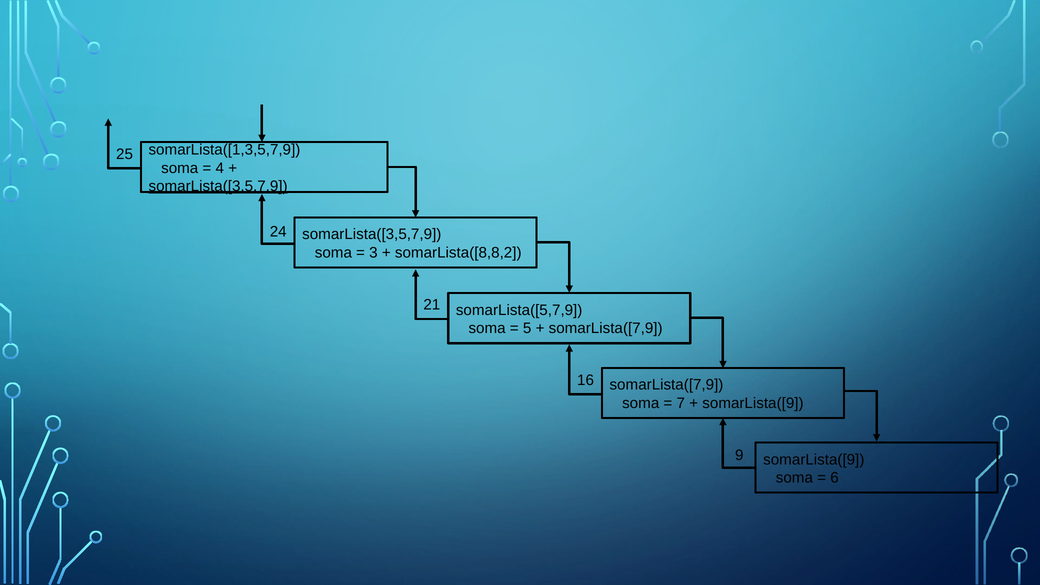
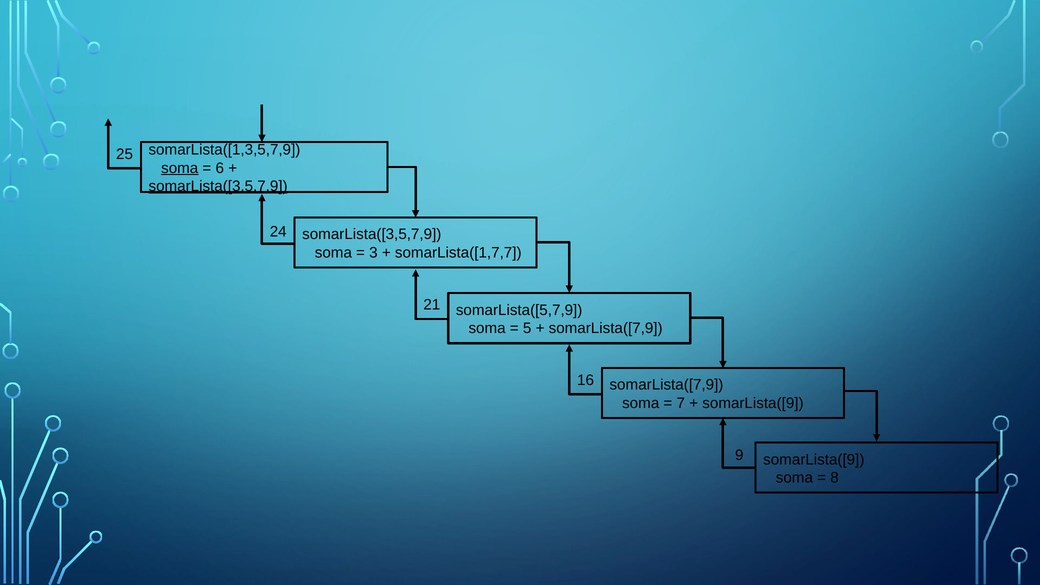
soma underline: none -> present (180, 168)
4: 4 -> 6 (220, 168)
somarLista([8,8,2: somarLista([8,8,2 -> somarLista([1,7,7 (458, 253)
6: 6 -> 8 (834, 478)
